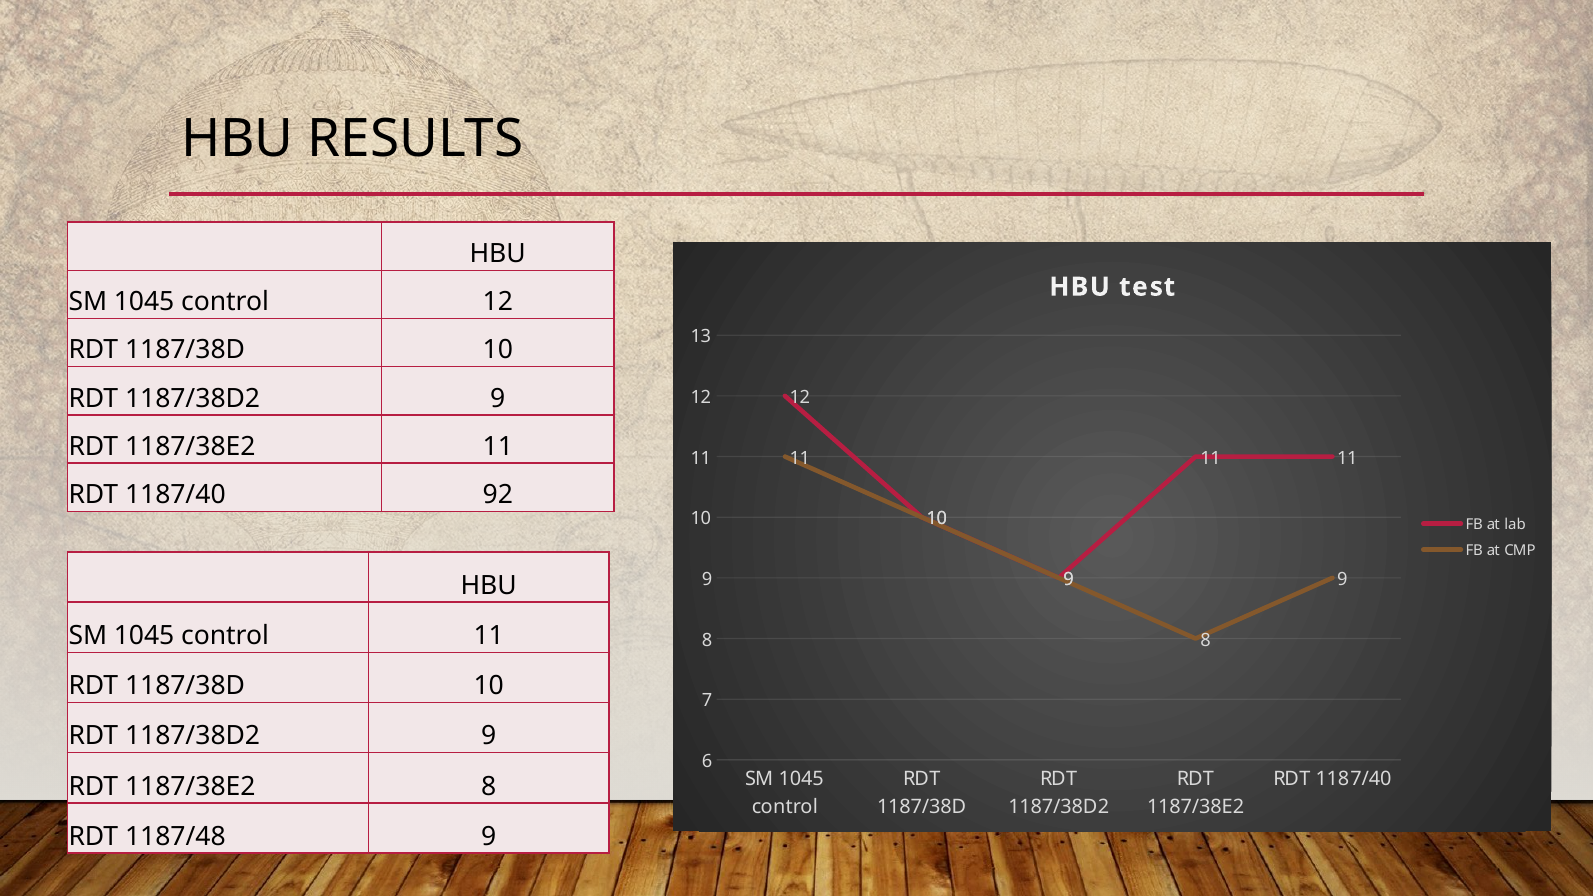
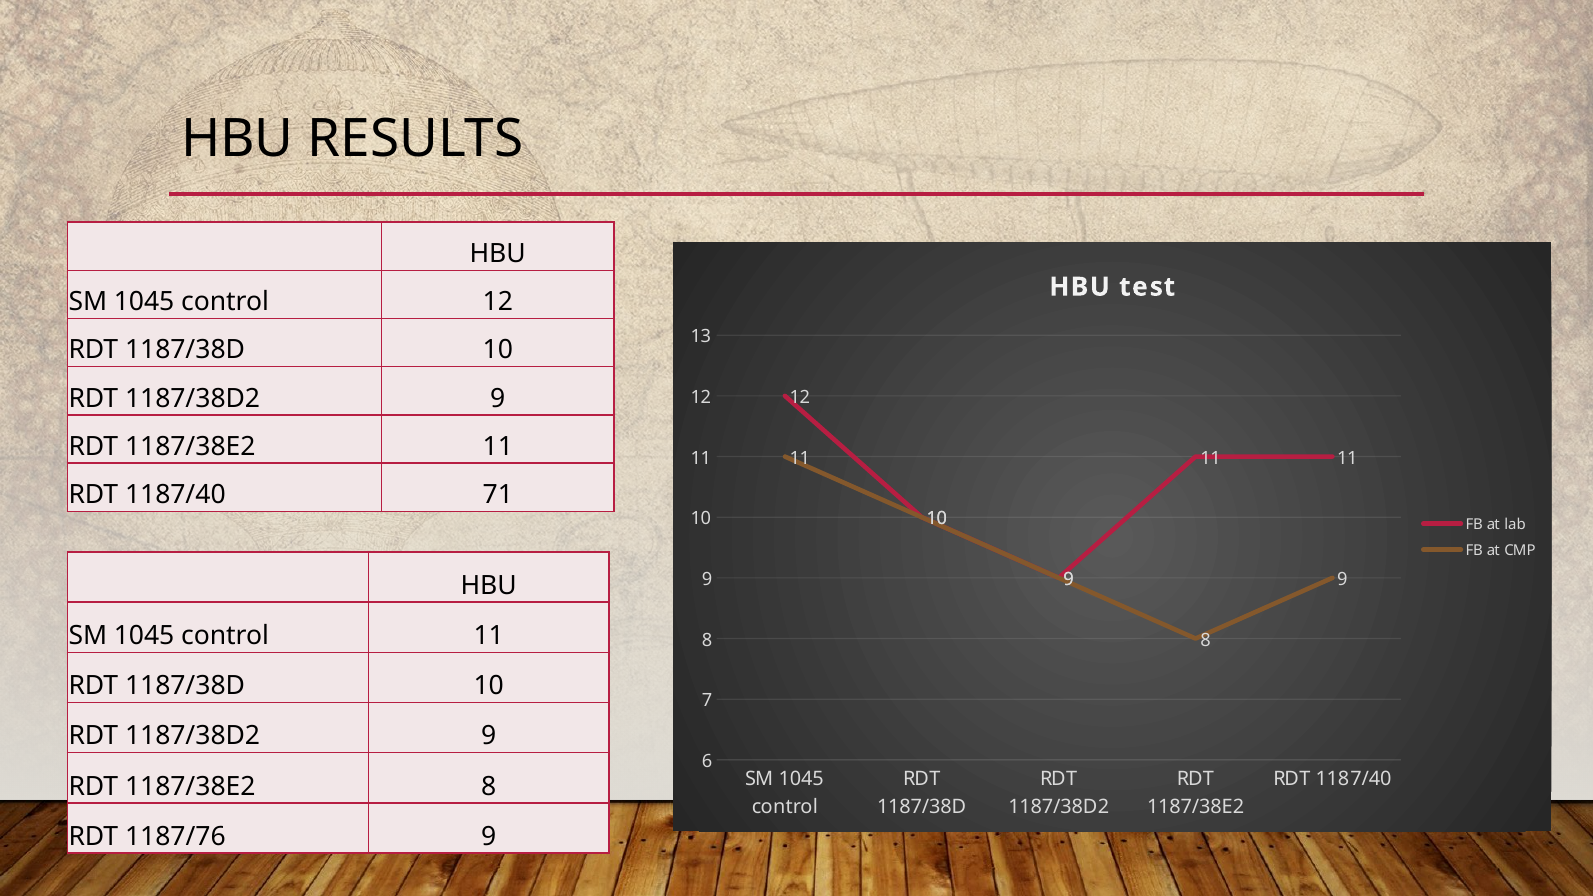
92: 92 -> 71 (498, 495)
1187/48: 1187/48 -> 1187/76 (175, 837)
